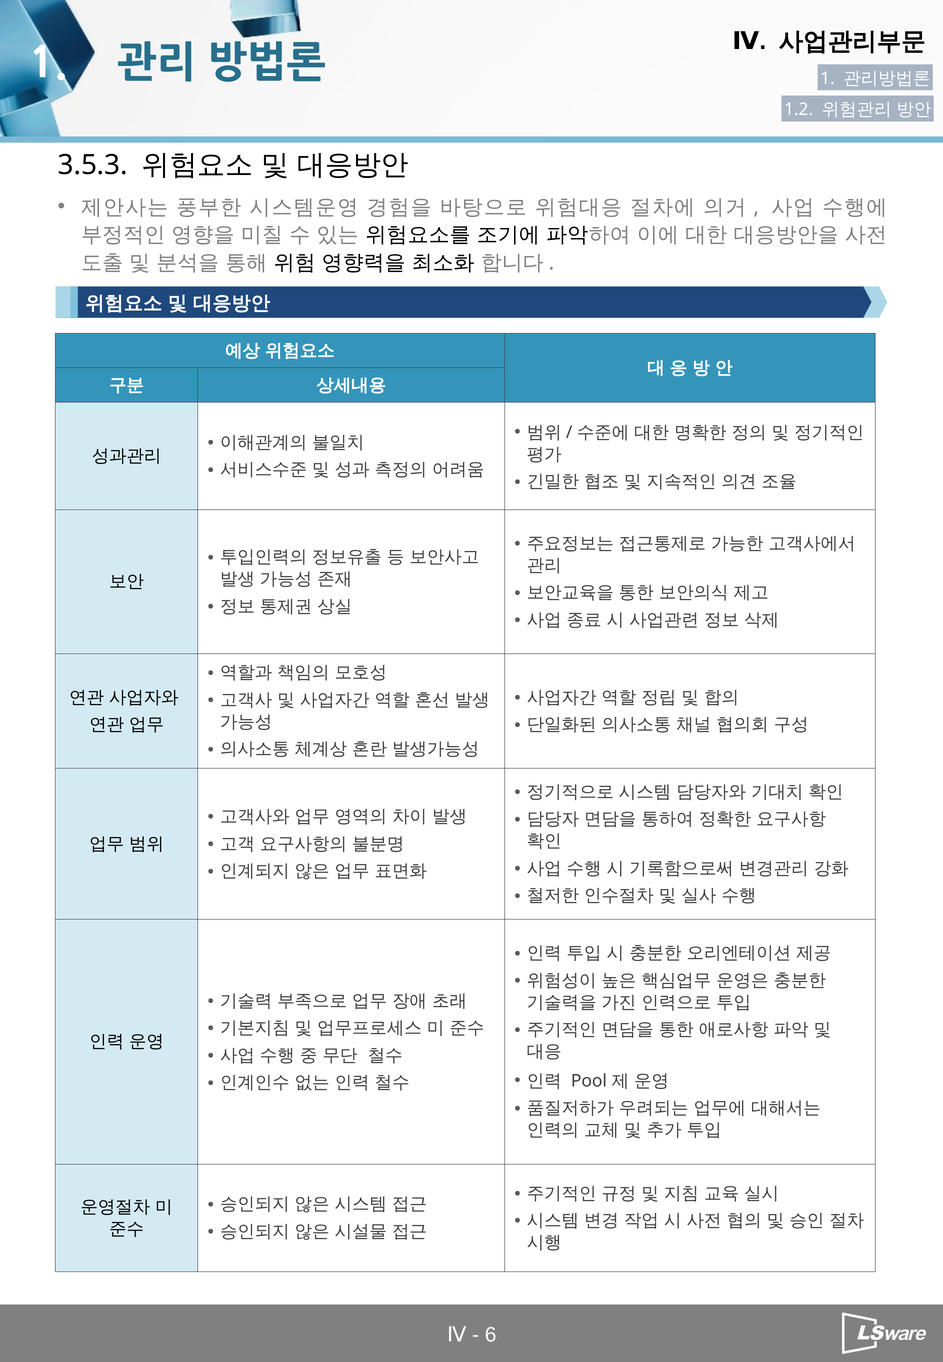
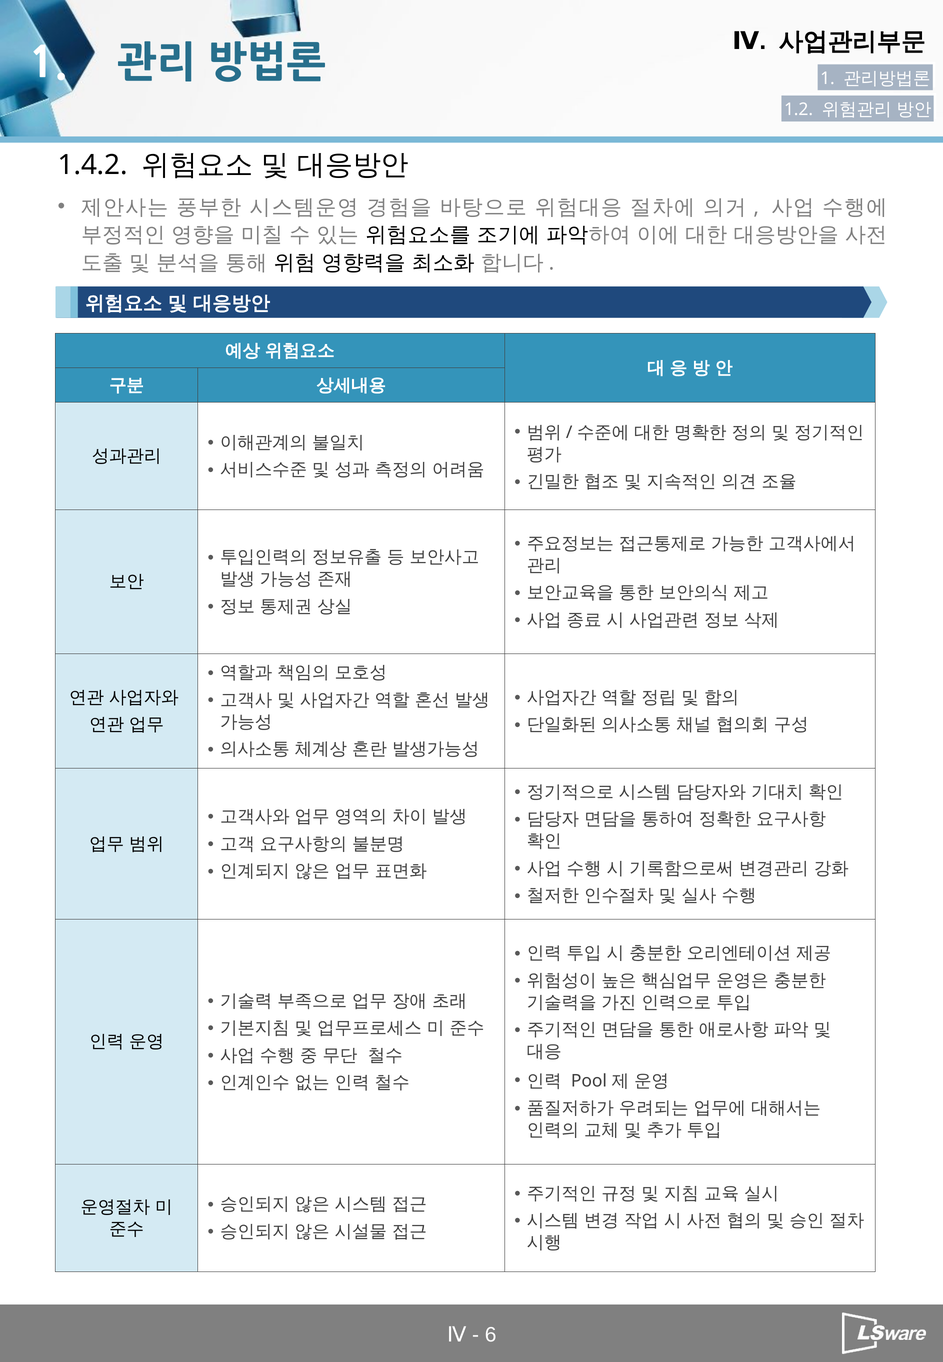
3.5.3: 3.5.3 -> 1.4.2 (93, 165)
